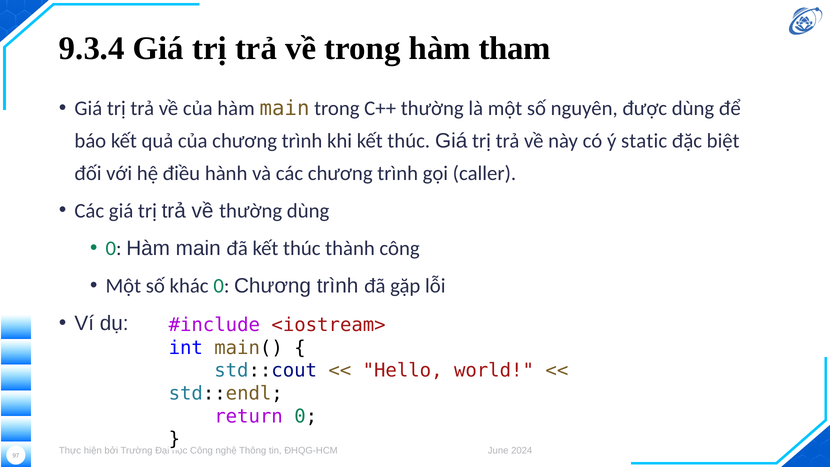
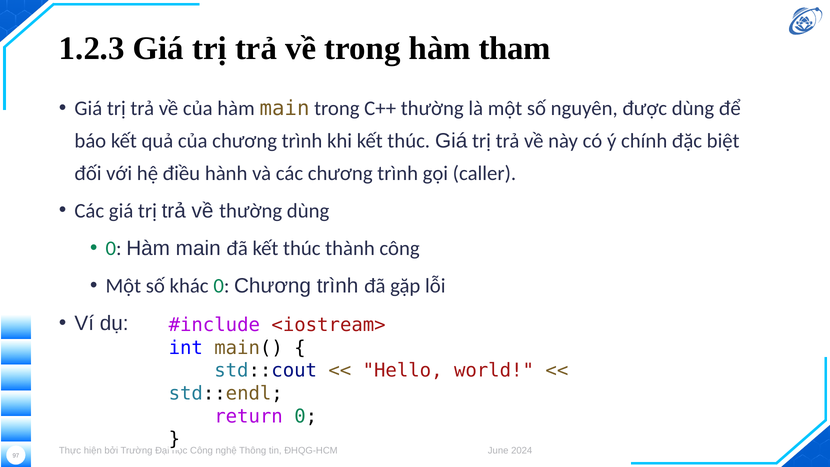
9.3.4: 9.3.4 -> 1.2.3 (92, 48)
static: static -> chính (644, 141)
